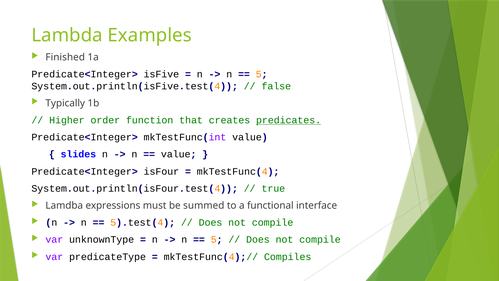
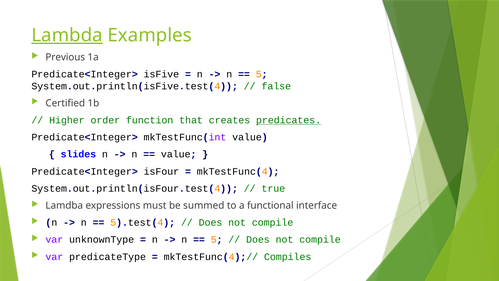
Lambda underline: none -> present (67, 35)
Finished: Finished -> Previous (65, 57)
Typically: Typically -> Certified (65, 103)
